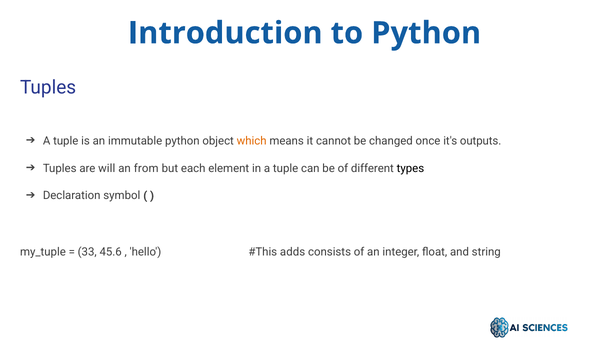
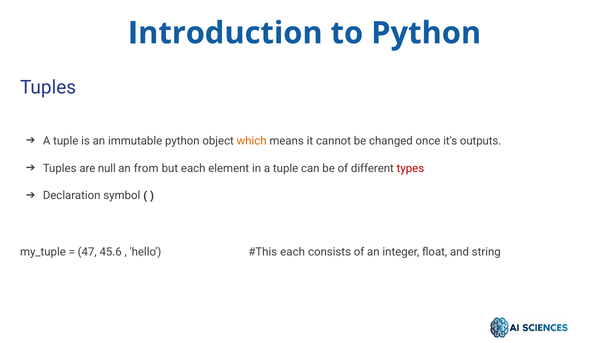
will: will -> null (107, 168)
types colour: black -> red (410, 168)
33: 33 -> 47 (87, 252)
adds: adds -> each (293, 252)
